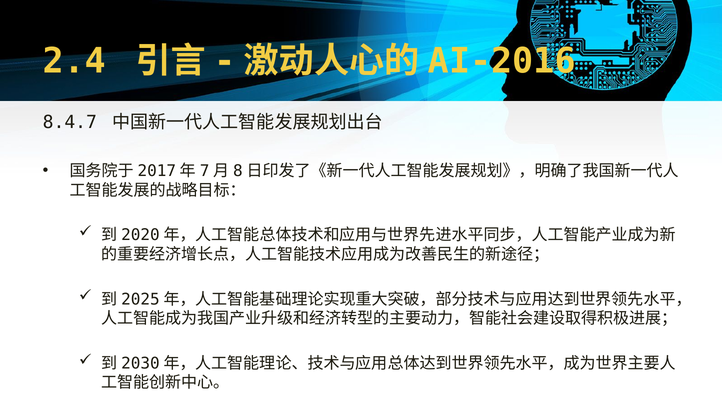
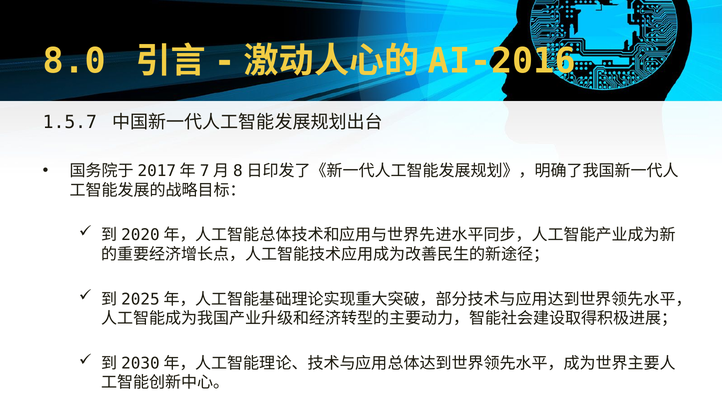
2.4: 2.4 -> 8.0 (74, 61)
8.4.7: 8.4.7 -> 1.5.7 (70, 122)
